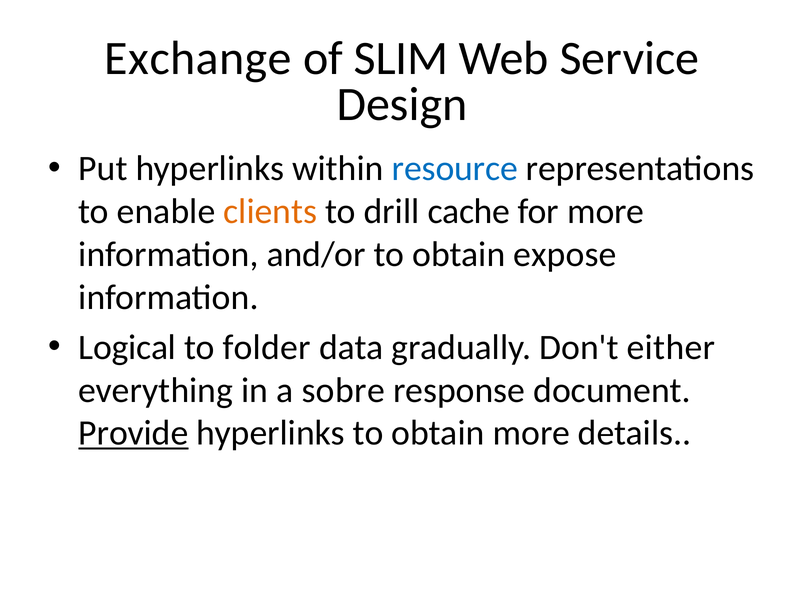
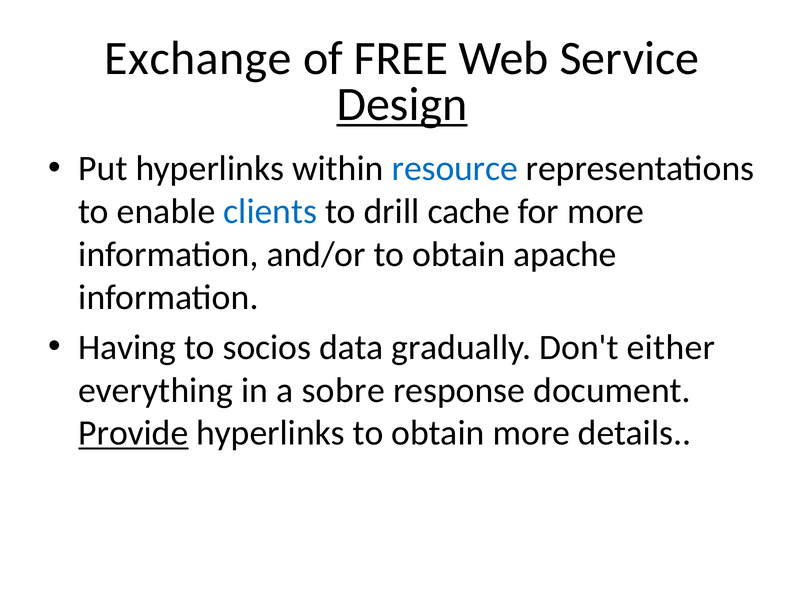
SLIM: SLIM -> FREE (401, 59)
Design underline: none -> present (402, 105)
clients colour: orange -> blue (270, 212)
expose: expose -> apache (565, 254)
Logical: Logical -> Having (127, 347)
folder: folder -> socios (267, 347)
